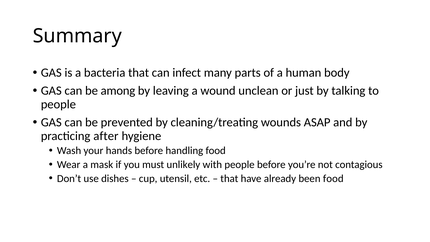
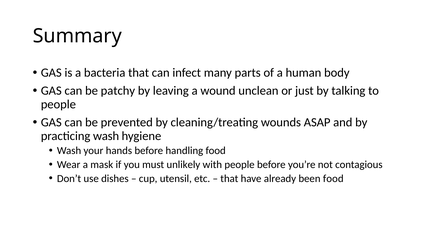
among: among -> patchy (118, 91)
practicing after: after -> wash (106, 136)
